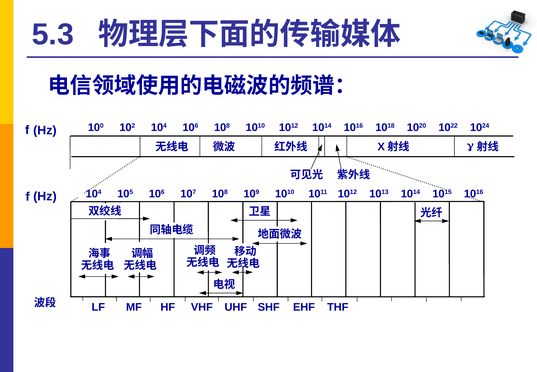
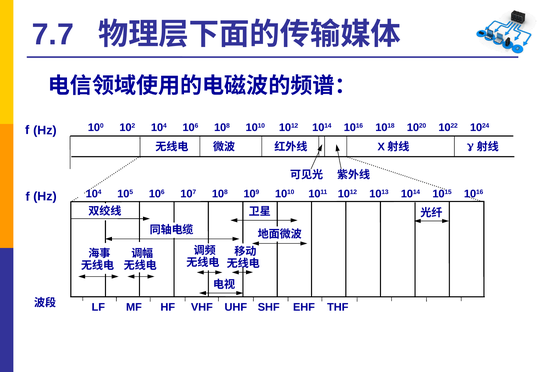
5.3: 5.3 -> 7.7 (53, 35)
